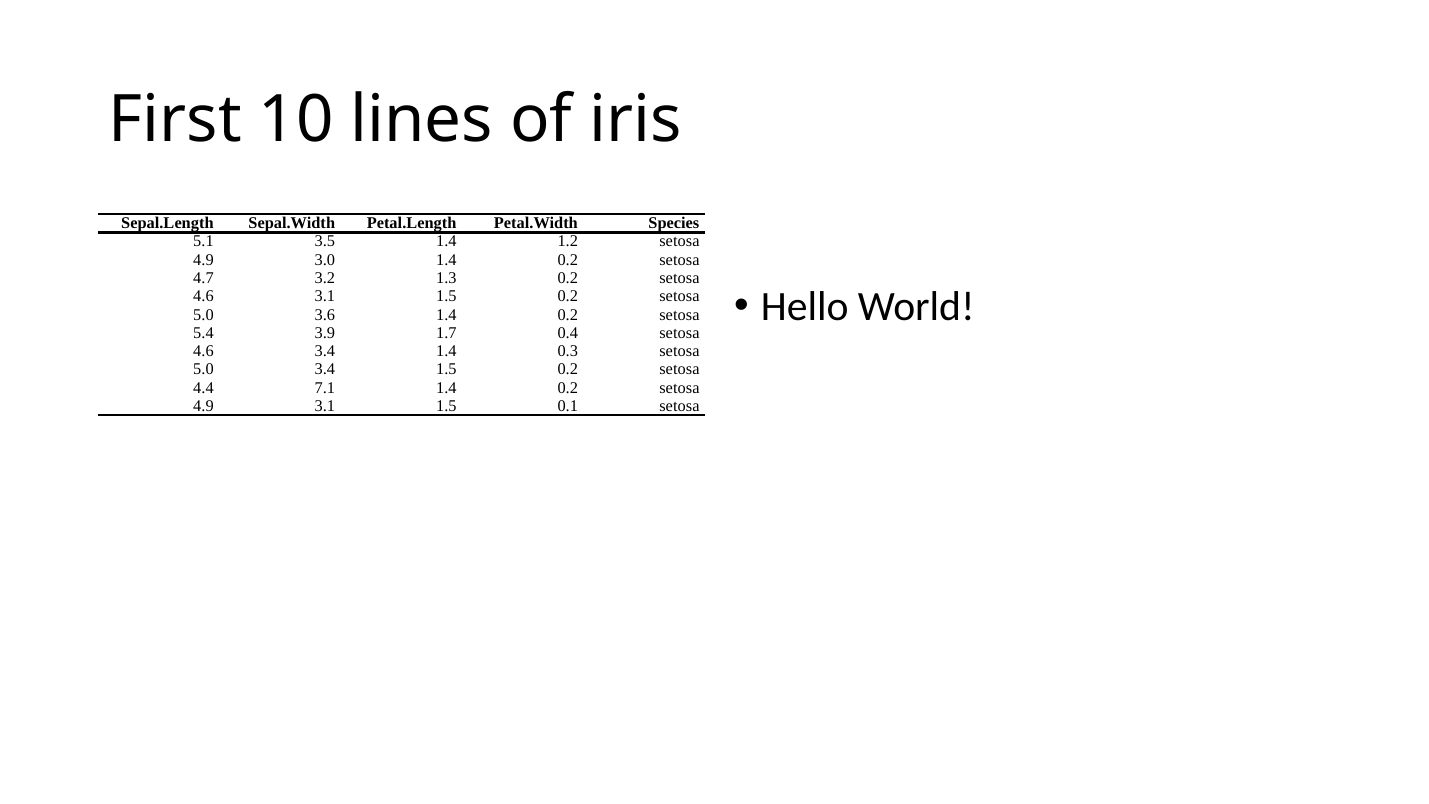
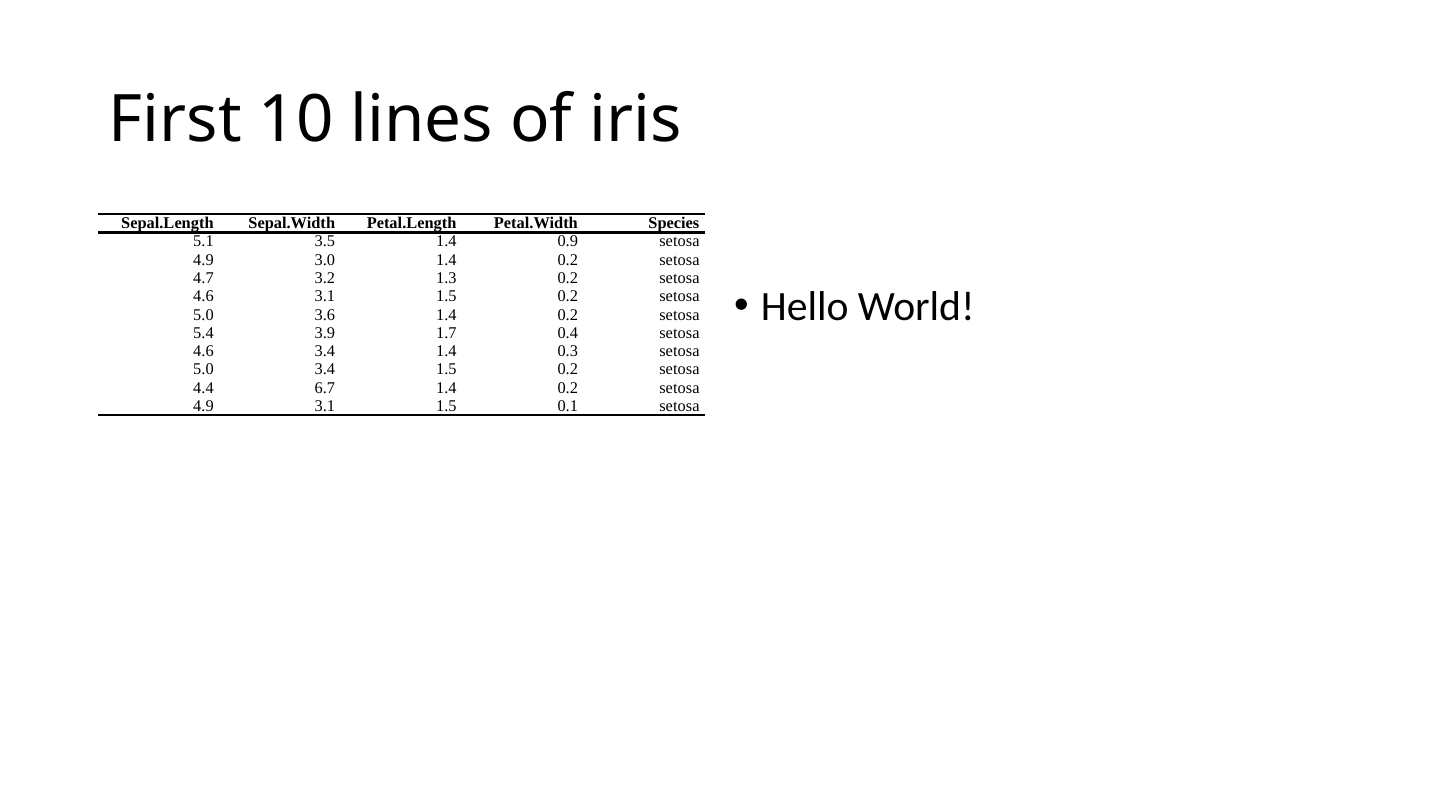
1.2: 1.2 -> 0.9 (568, 241)
7.1: 7.1 -> 6.7 (325, 388)
